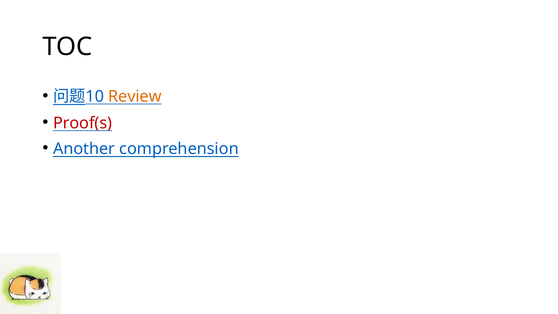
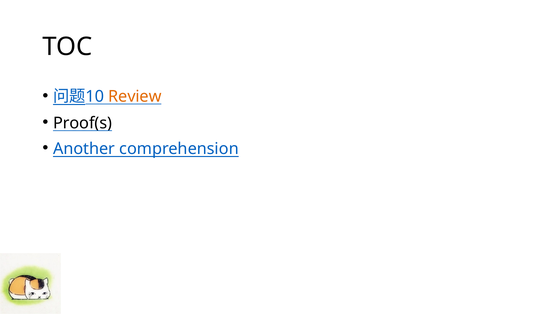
Proof(s colour: red -> black (83, 123)
